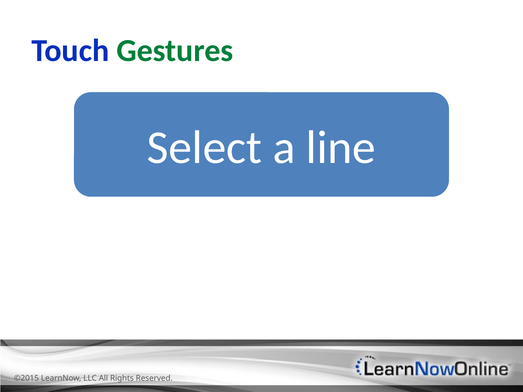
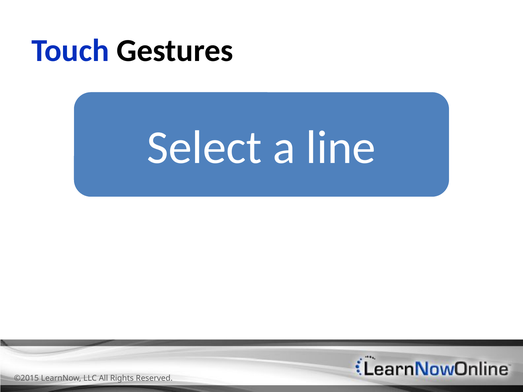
Gestures colour: green -> black (175, 51)
